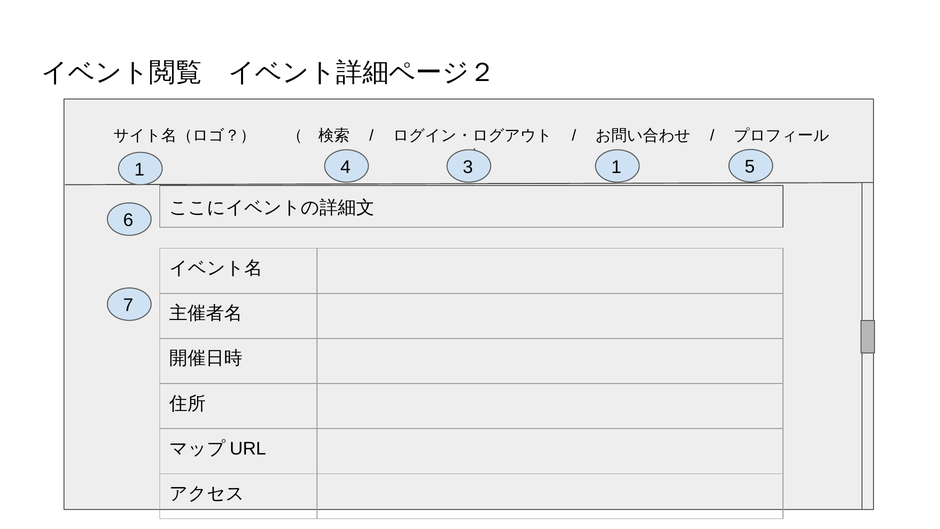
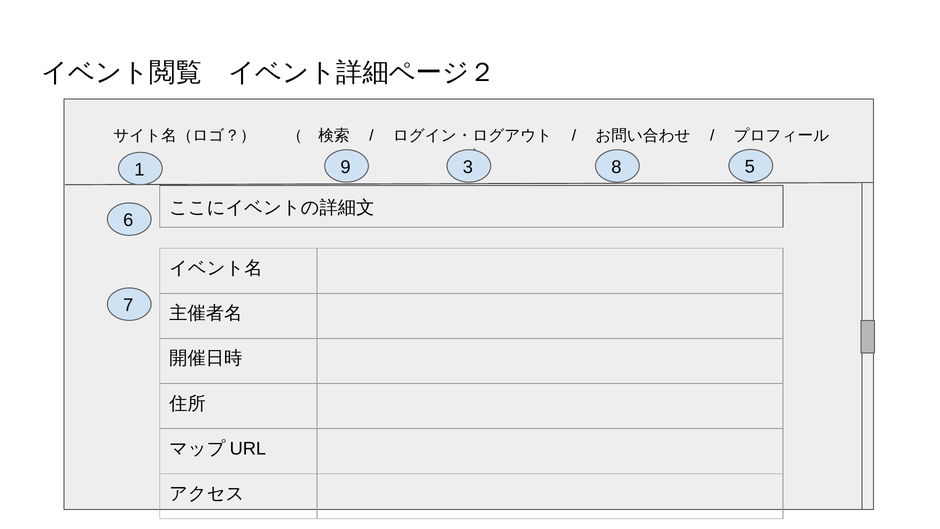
4: 4 -> 9 (346, 167)
3 1: 1 -> 8 (616, 167)
